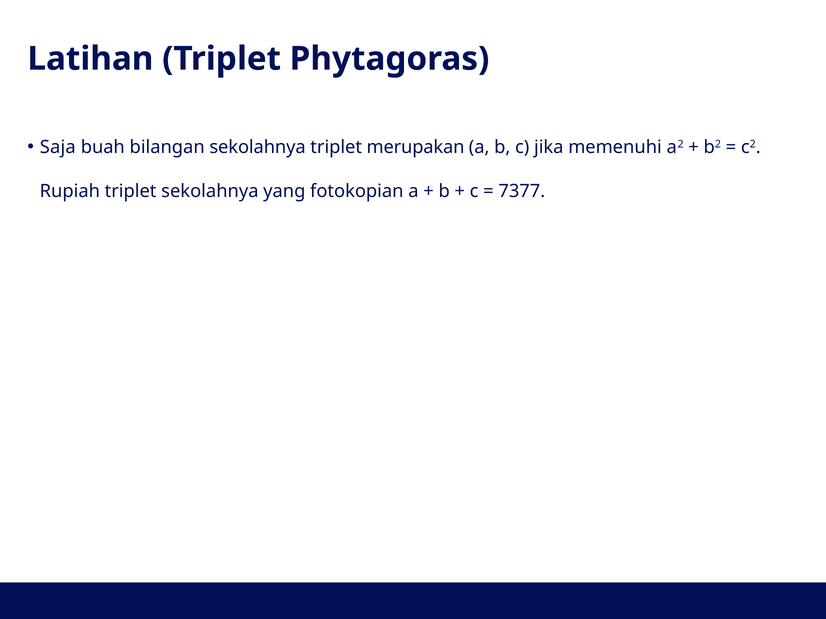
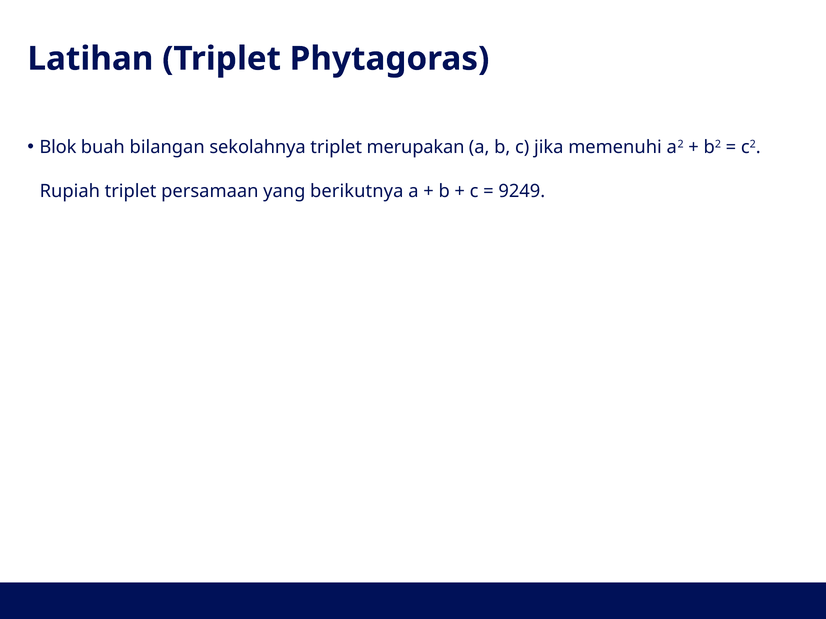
Saja: Saja -> Blok (58, 147)
triplet sekolahnya: sekolahnya -> persamaan (210, 191)
fotokopian: fotokopian -> berikutnya (357, 191)
7377: 7377 -> 9249 (522, 191)
